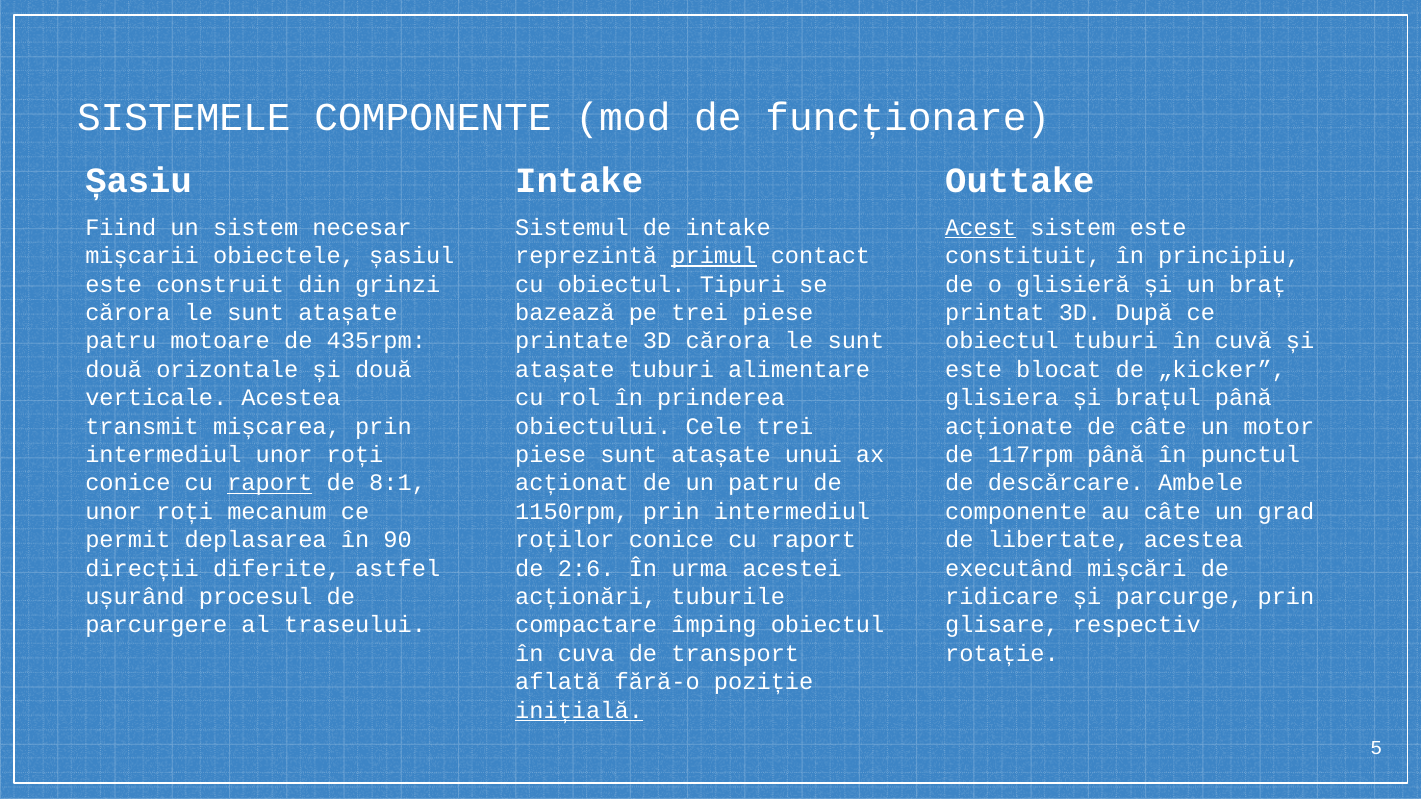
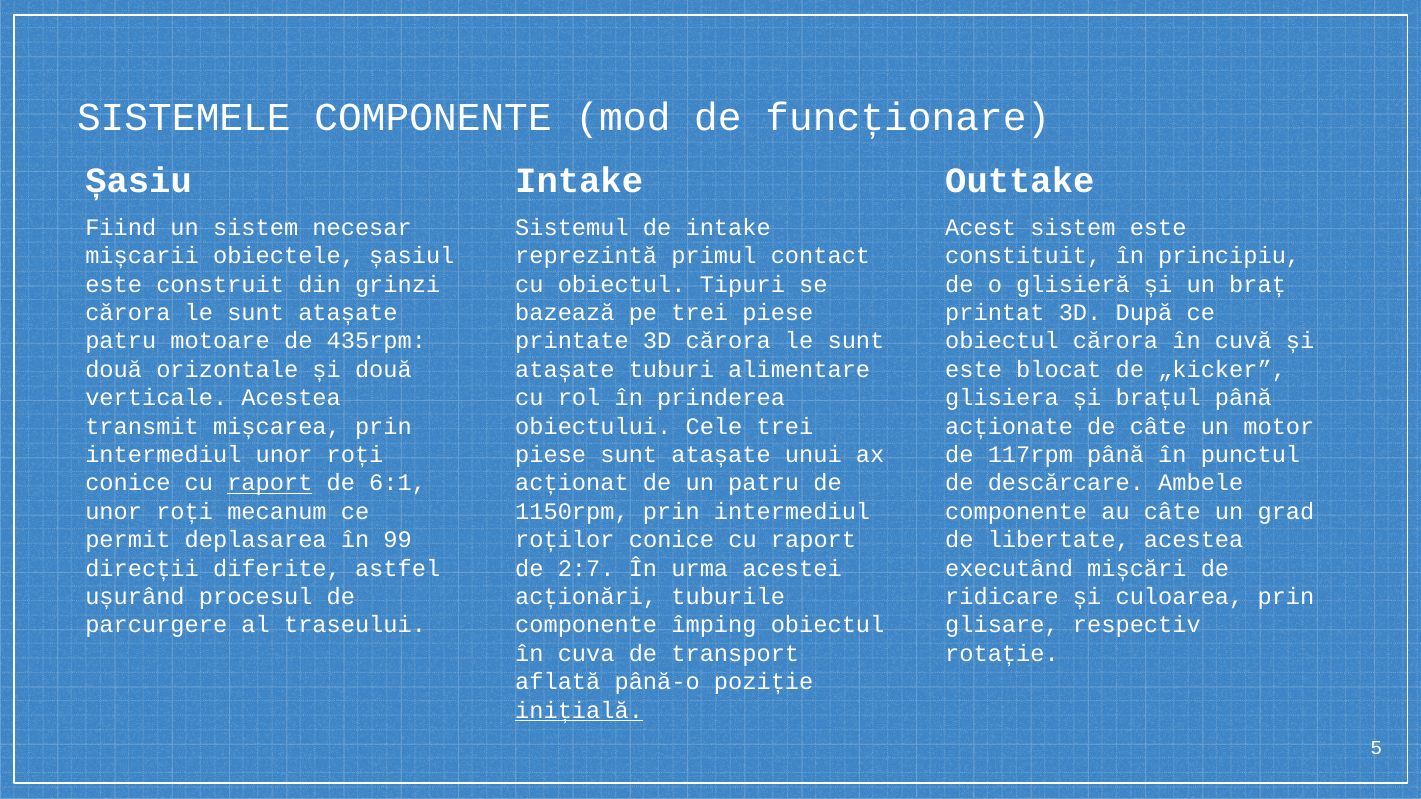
Acest underline: present -> none (981, 227)
primul underline: present -> none (714, 256)
obiectul tuburi: tuburi -> cărora (1116, 341)
8:1: 8:1 -> 6:1 (398, 483)
90: 90 -> 99 (398, 540)
2:6: 2:6 -> 2:7 (586, 569)
parcurge: parcurge -> culoarea (1179, 597)
compactare: compactare -> componente (586, 625)
fără-o: fără-o -> până-o (657, 682)
